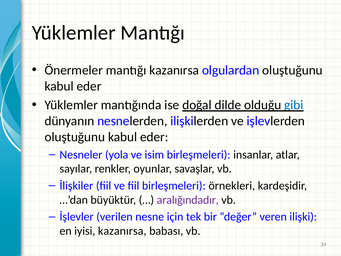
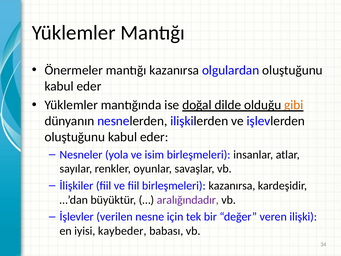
gibi colour: blue -> orange (294, 105)
birleşmeleri örnekleri: örnekleri -> kazanırsa (232, 186)
iyisi kazanırsa: kazanırsa -> kaybeder (122, 231)
